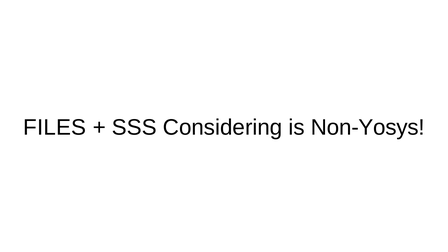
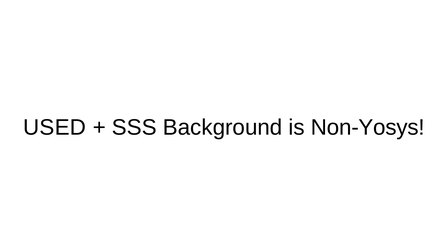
FILES: FILES -> USED (55, 128)
Considering: Considering -> Background (223, 128)
